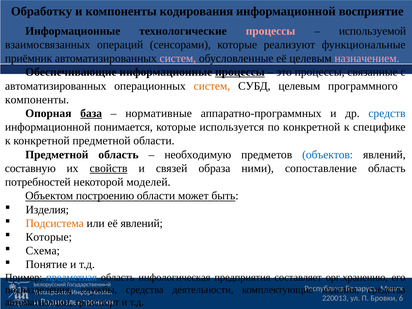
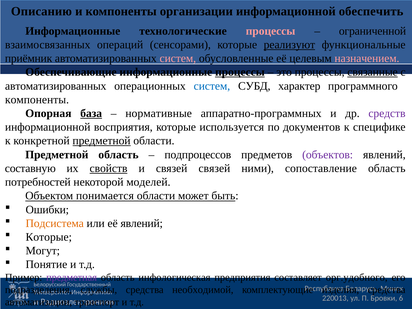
Обработку: Обработку -> Описанию (41, 11)
кодирования: кодирования -> организации (196, 11)
восприятие: восприятие -> обеспечить (371, 11)
используемой: используемой -> ограниченной (373, 31)
реализуют underline: none -> present (289, 45)
связанные underline: none -> present (373, 72)
систем colour: orange -> blue (212, 86)
СУБД целевым: целевым -> характер (299, 86)
средств colour: blue -> purple (387, 113)
понимается: понимается -> восприятия (123, 127)
по конкретной: конкретной -> документов (312, 127)
предметной underline: none -> present (102, 141)
необходимую: необходимую -> подпроцессов (198, 155)
объектов colour: blue -> purple (328, 155)
связей образа: образа -> связей (214, 168)
построению: построению -> понимается (105, 196)
Изделия: Изделия -> Ошибки (47, 210)
Схема: Схема -> Могут (43, 251)
предметная colour: blue -> purple (72, 277)
орг.хранению: орг.хранению -> орг.удобного (357, 277)
деятельности: деятельности -> необходимой (203, 290)
